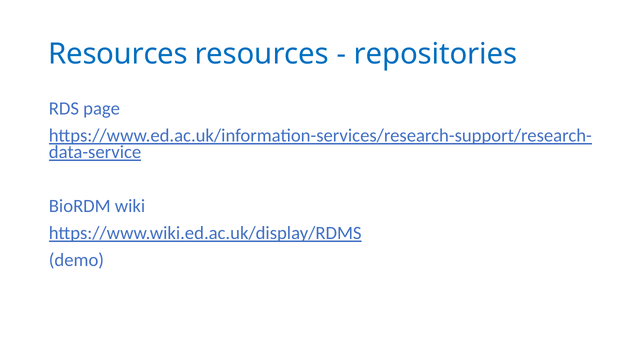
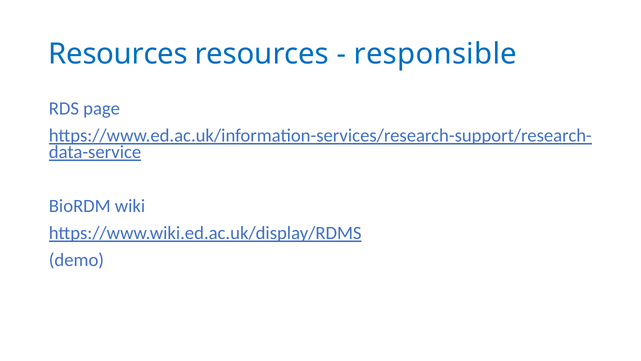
repositories: repositories -> responsible (435, 54)
